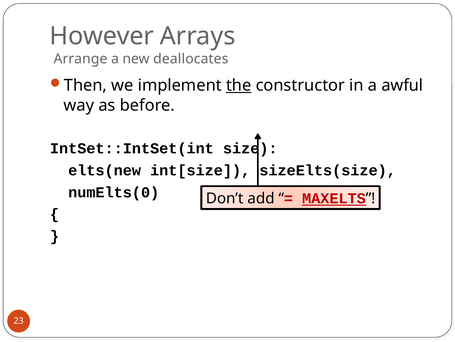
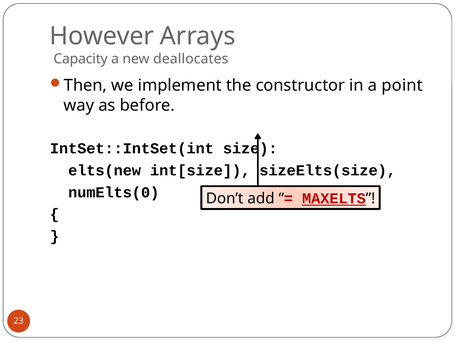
Arrange: Arrange -> Capacity (81, 59)
the underline: present -> none (239, 85)
awful: awful -> point (402, 85)
